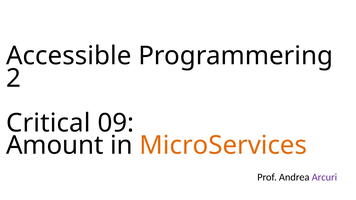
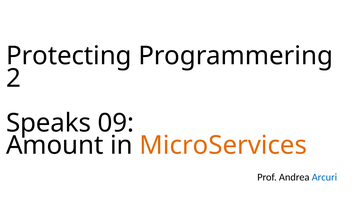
Accessible: Accessible -> Protecting (69, 56)
Critical: Critical -> Speaks (48, 123)
Arcuri colour: purple -> blue (324, 177)
